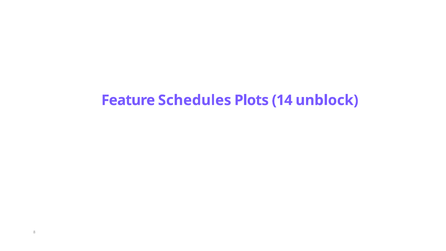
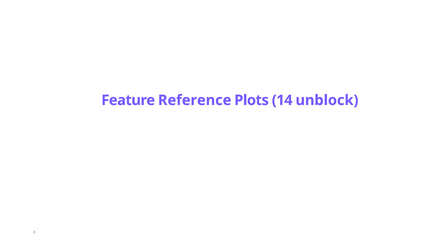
Schedules: Schedules -> Reference (195, 100)
